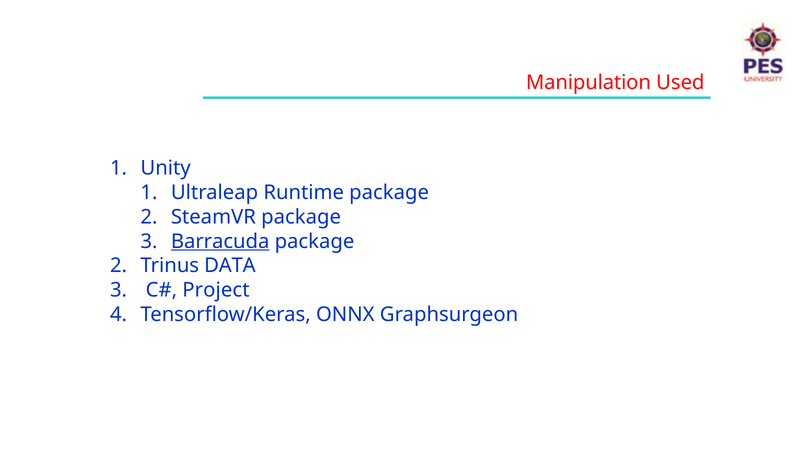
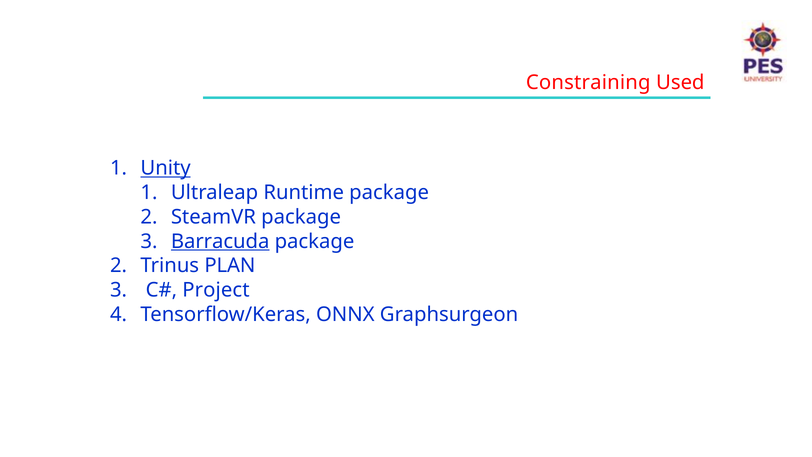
Manipulation: Manipulation -> Constraining (588, 83)
Unity underline: none -> present (166, 168)
DATA: DATA -> PLAN (230, 266)
